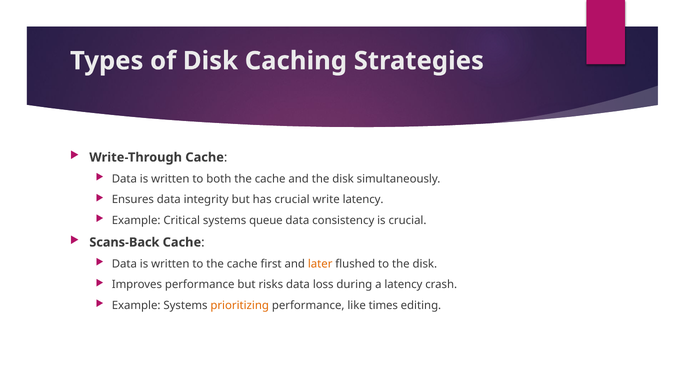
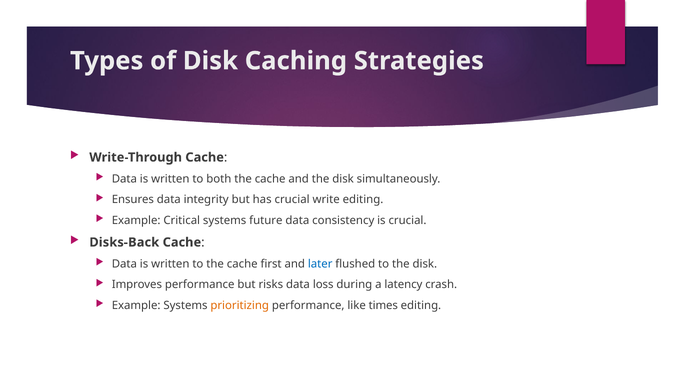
write latency: latency -> editing (363, 200)
queue: queue -> future (266, 221)
Scans-Back: Scans-Back -> Disks-Back (124, 243)
later colour: orange -> blue (320, 264)
